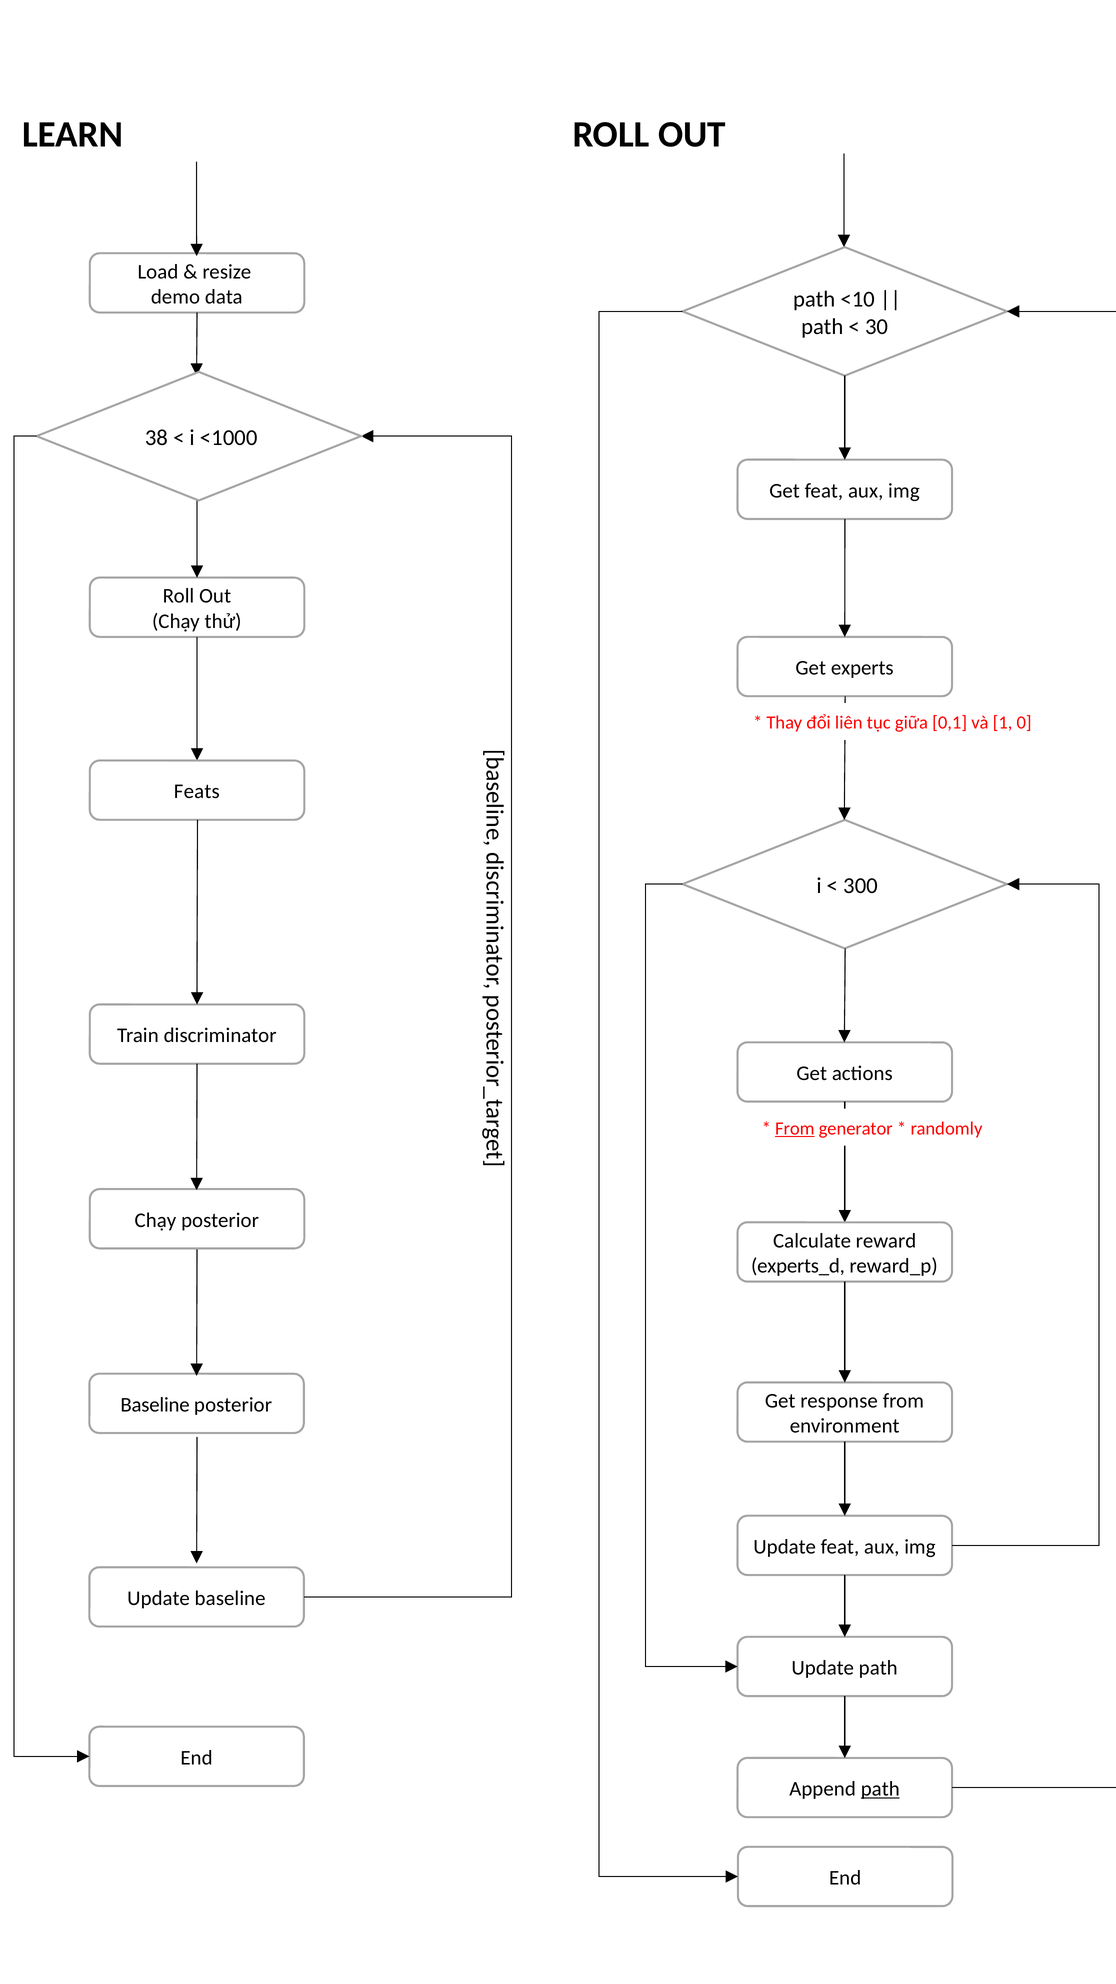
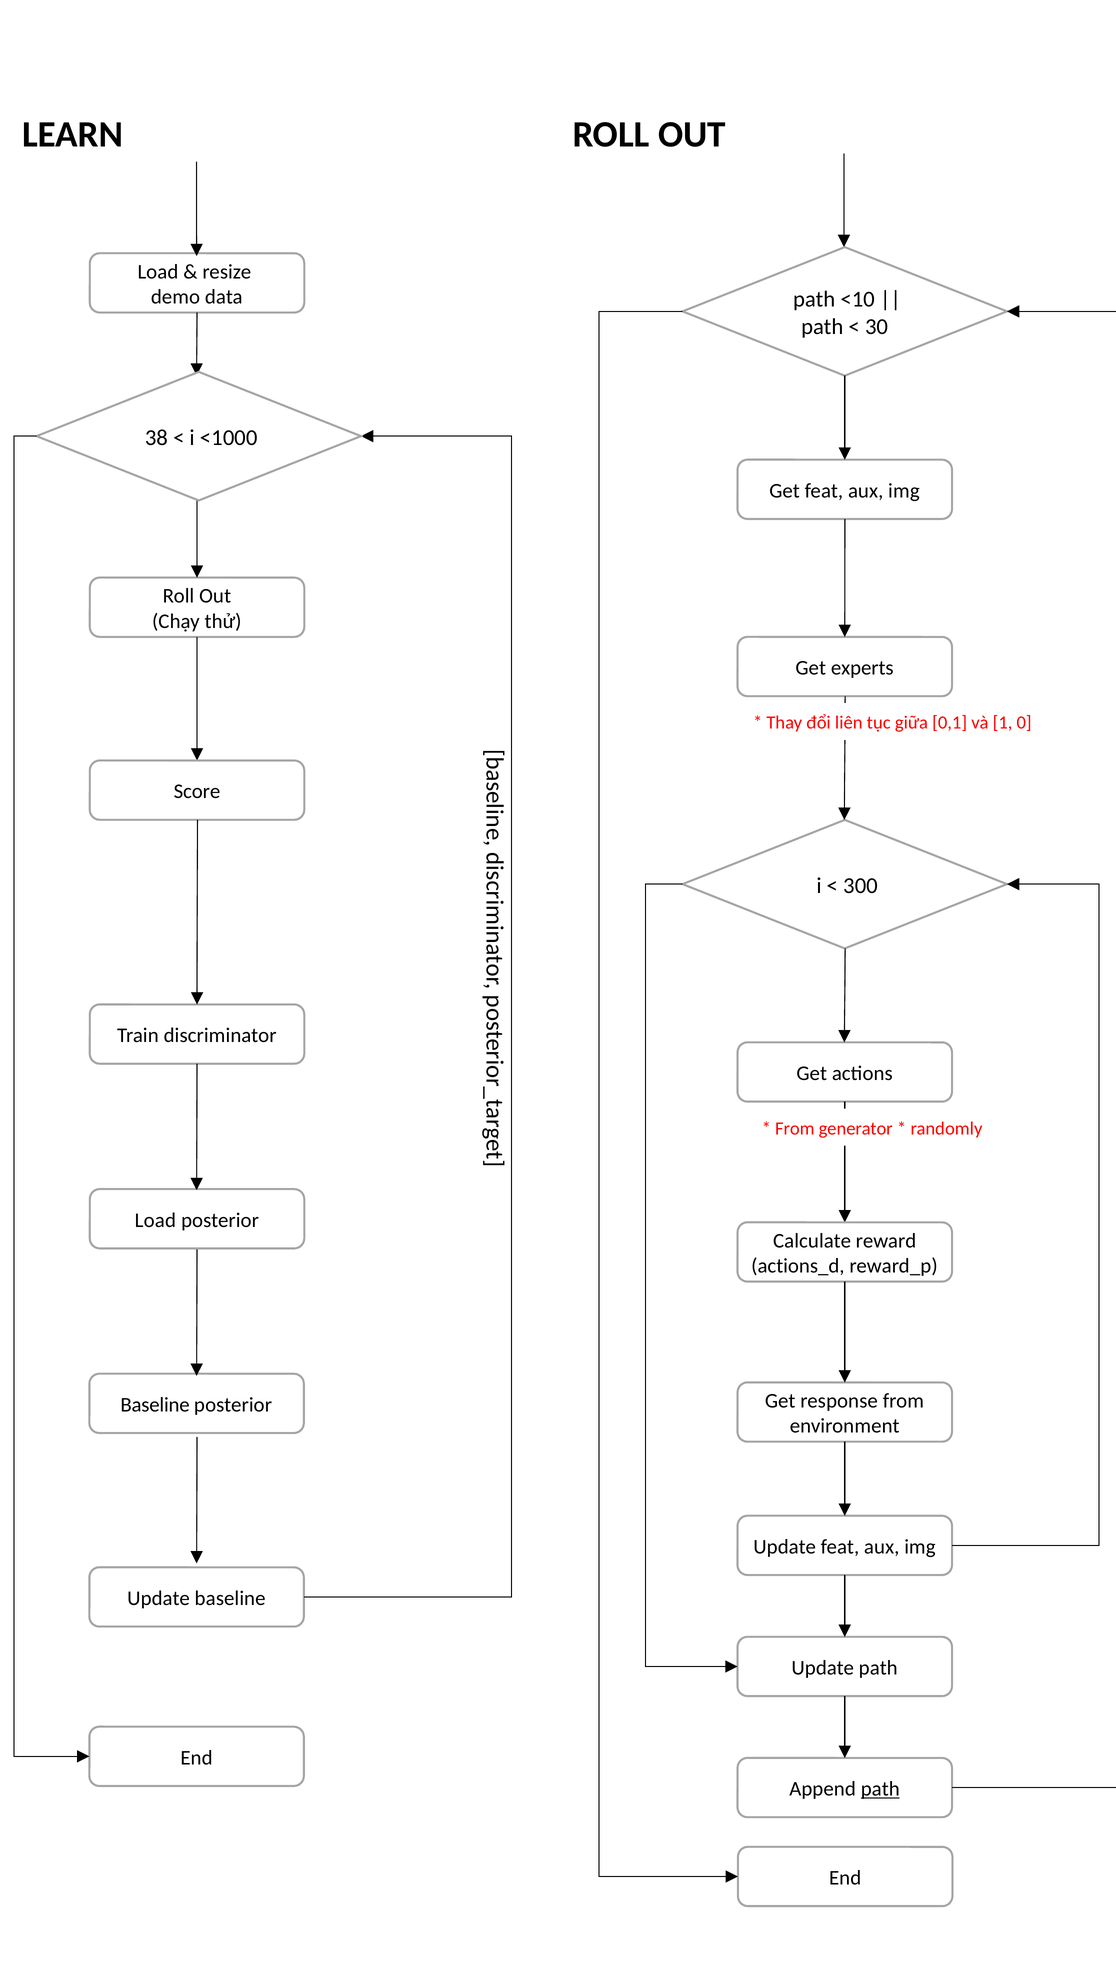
Feats: Feats -> Score (197, 792)
From underline: present -> none (795, 1129)
Chạy: Chạy -> Load (155, 1220)
experts_d: experts_d -> actions_d (798, 1266)
